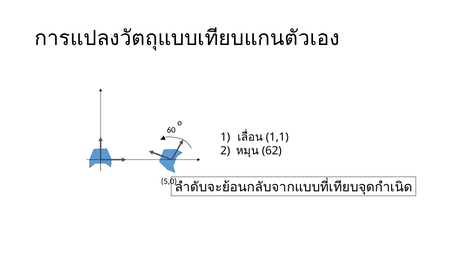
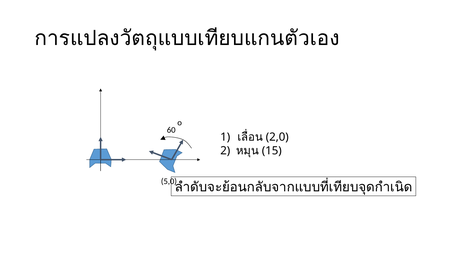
1,1: 1,1 -> 2,0 (277, 137)
62: 62 -> 15 (272, 151)
